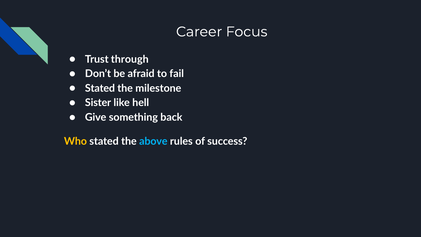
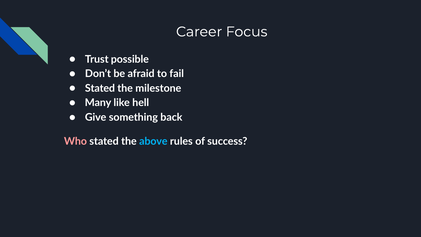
through: through -> possible (130, 59)
Sister: Sister -> Many (98, 103)
Who colour: yellow -> pink (75, 141)
